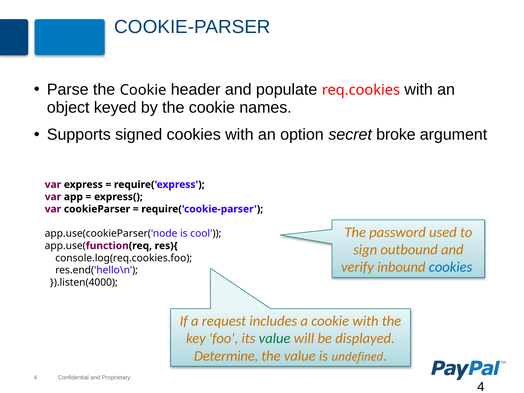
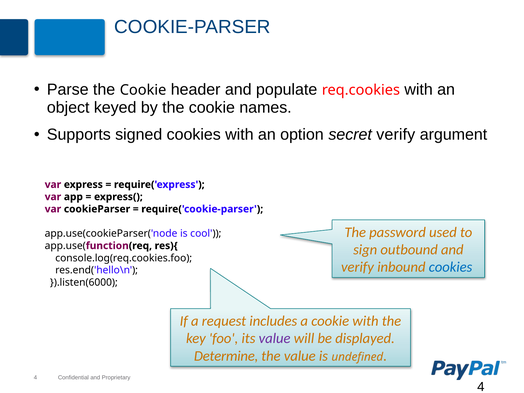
secret broke: broke -> verify (396, 135)
}).listen(4000: }).listen(4000 -> }).listen(6000 (84, 282)
value colour: green -> purple (275, 338)
